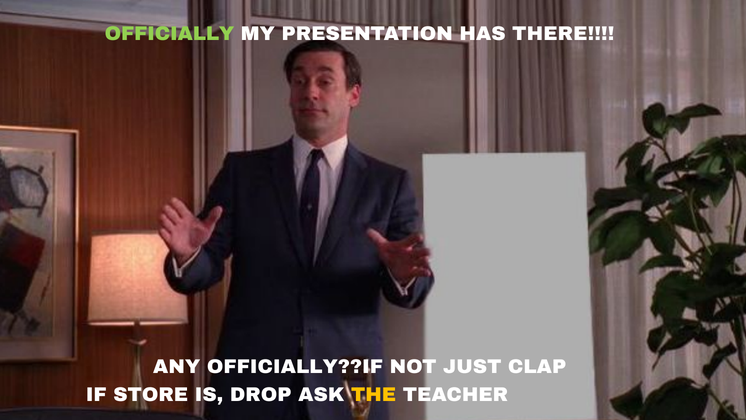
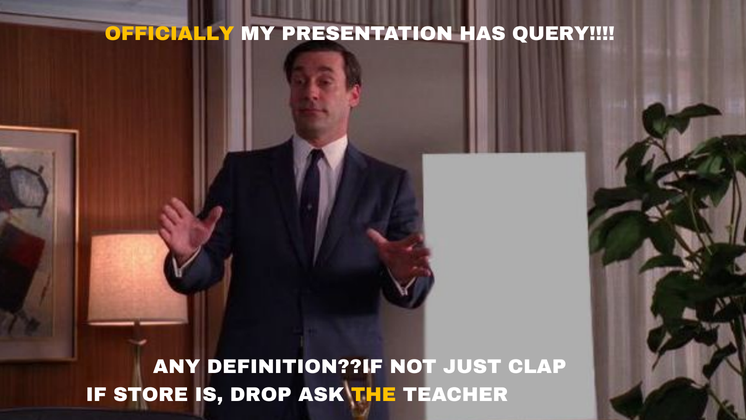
OFFICIALLY colour: light green -> yellow (170, 34)
THERE: THERE -> QUERY (563, 34)
OFFICIALLY??IF: OFFICIALLY??IF -> DEFINITION??IF (295, 367)
